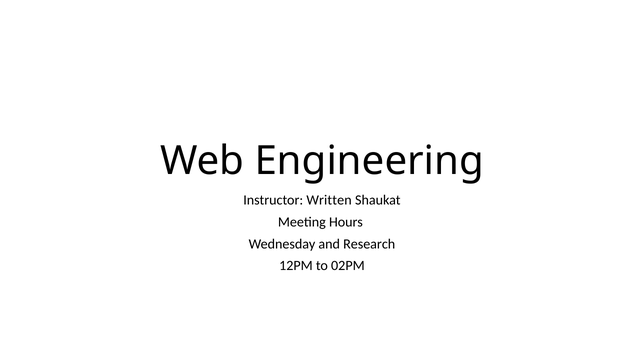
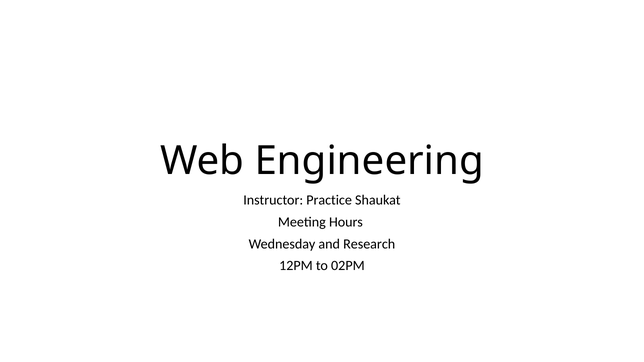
Written: Written -> Practice (329, 200)
